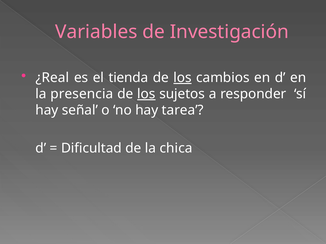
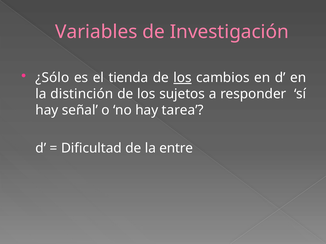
¿Real: ¿Real -> ¿Sólo (52, 78)
presencia: presencia -> distinción (82, 94)
los underline: present -> none (146, 94)
chica: chica -> entre (176, 148)
